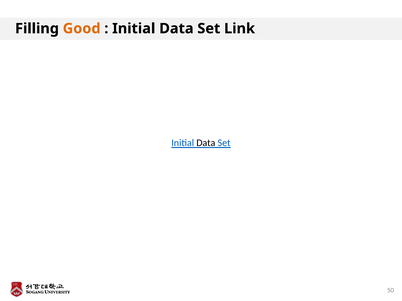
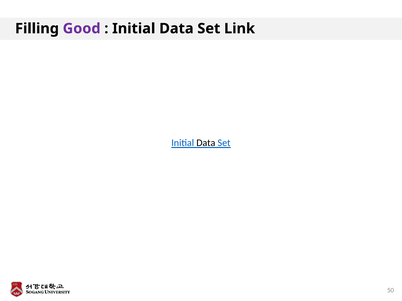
Good colour: orange -> purple (82, 29)
